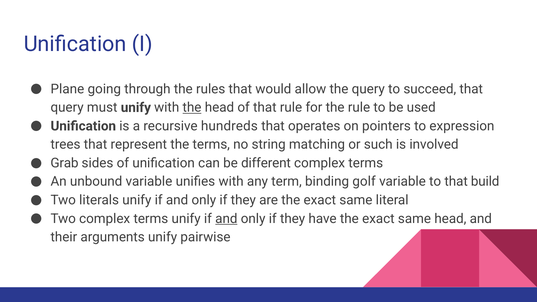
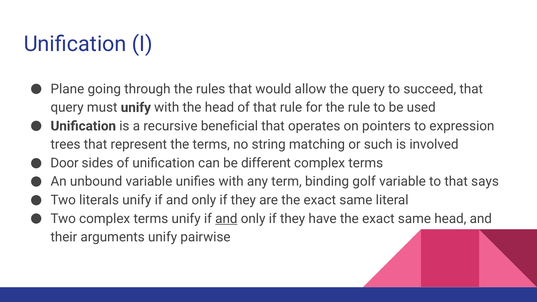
the underline: present -> none (192, 108)
hundreds: hundreds -> beneficial (229, 126)
Grab: Grab -> Door (64, 163)
build: build -> says (485, 182)
